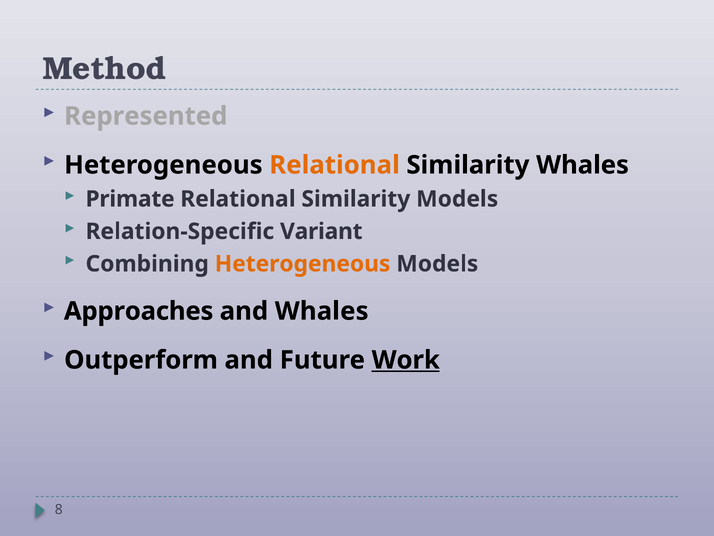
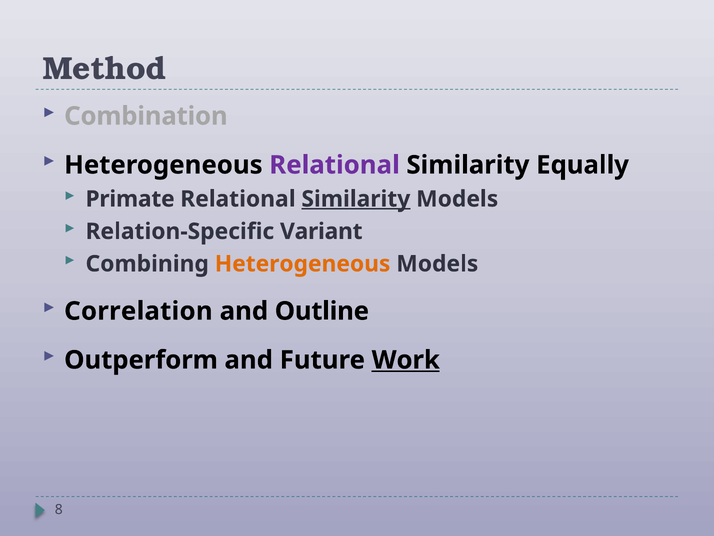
Represented: Represented -> Combination (146, 116)
Relational colour: orange -> purple (335, 165)
Similarity Whales: Whales -> Equally (583, 165)
Similarity underline: none -> present (356, 199)
Approaches: Approaches -> Correlation (138, 311)
and Whales: Whales -> Outline (322, 311)
